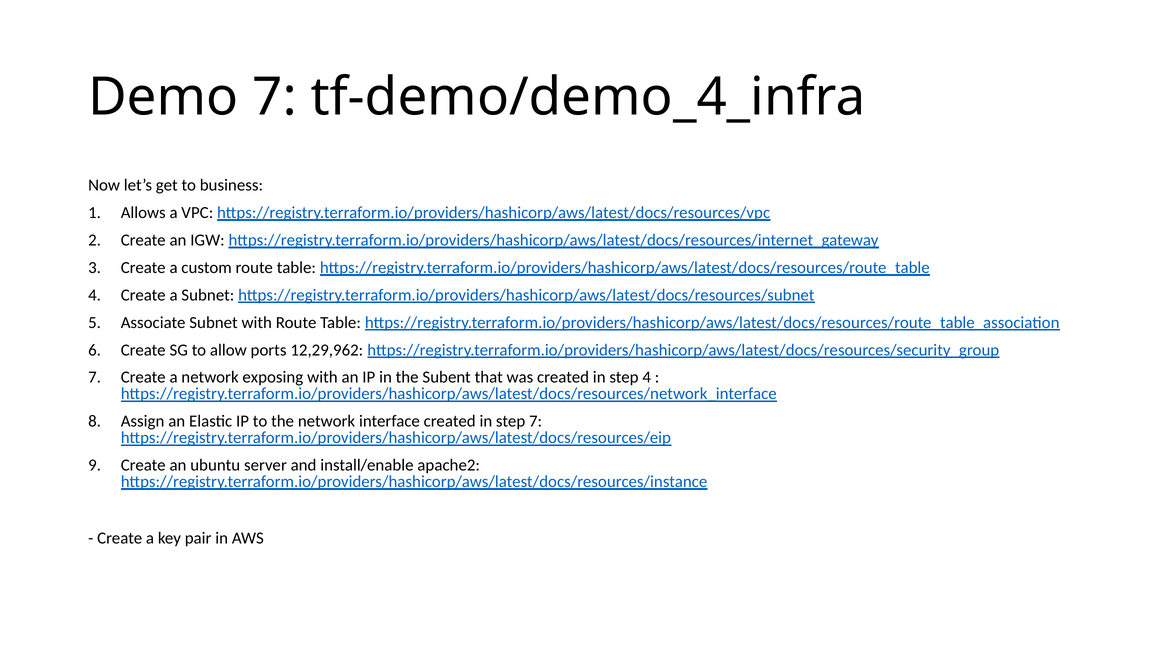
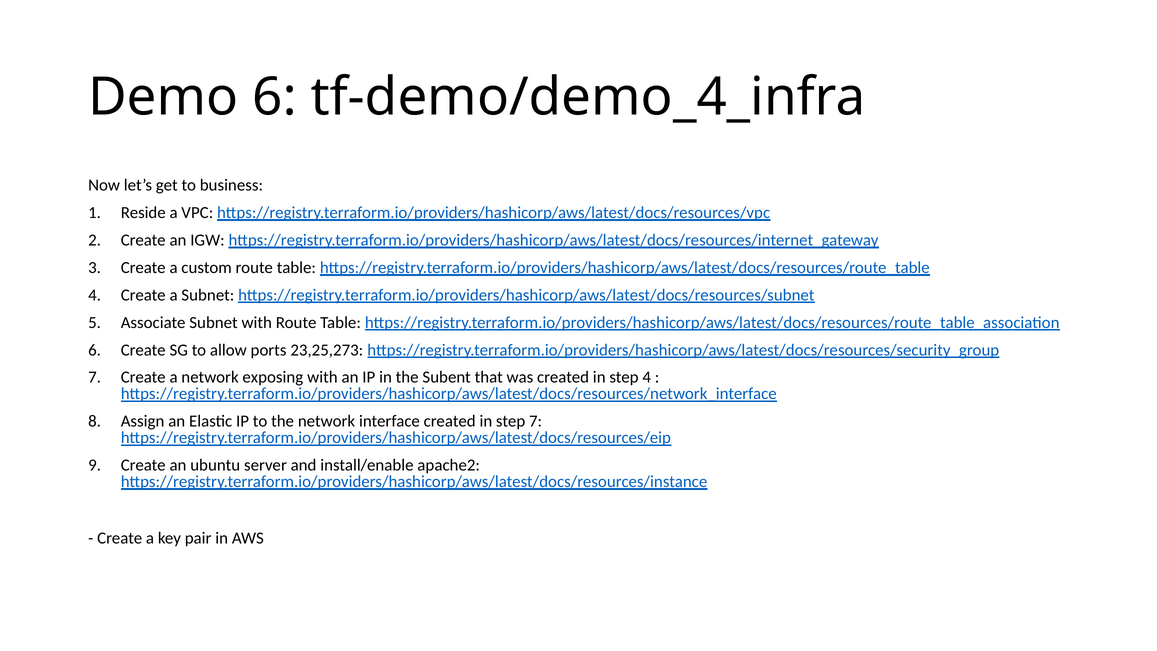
Demo 7: 7 -> 6 (274, 97)
Allows: Allows -> Reside (143, 213)
12,29,962: 12,29,962 -> 23,25,273 (327, 350)
